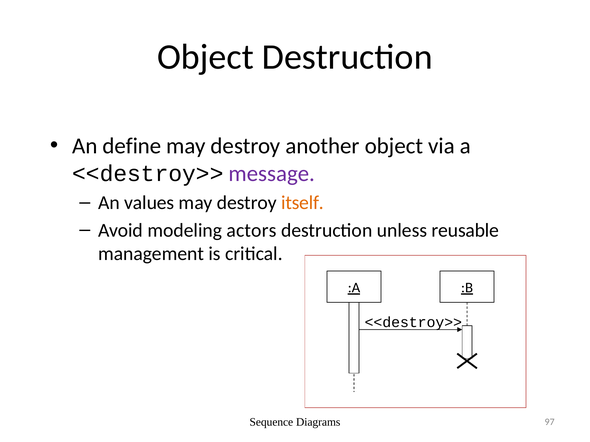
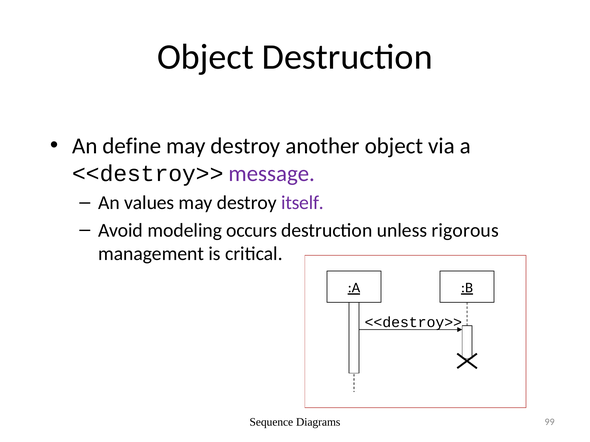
itself colour: orange -> purple (302, 203)
actors: actors -> occurs (252, 231)
reusable: reusable -> rigorous (465, 231)
97: 97 -> 99 (550, 422)
